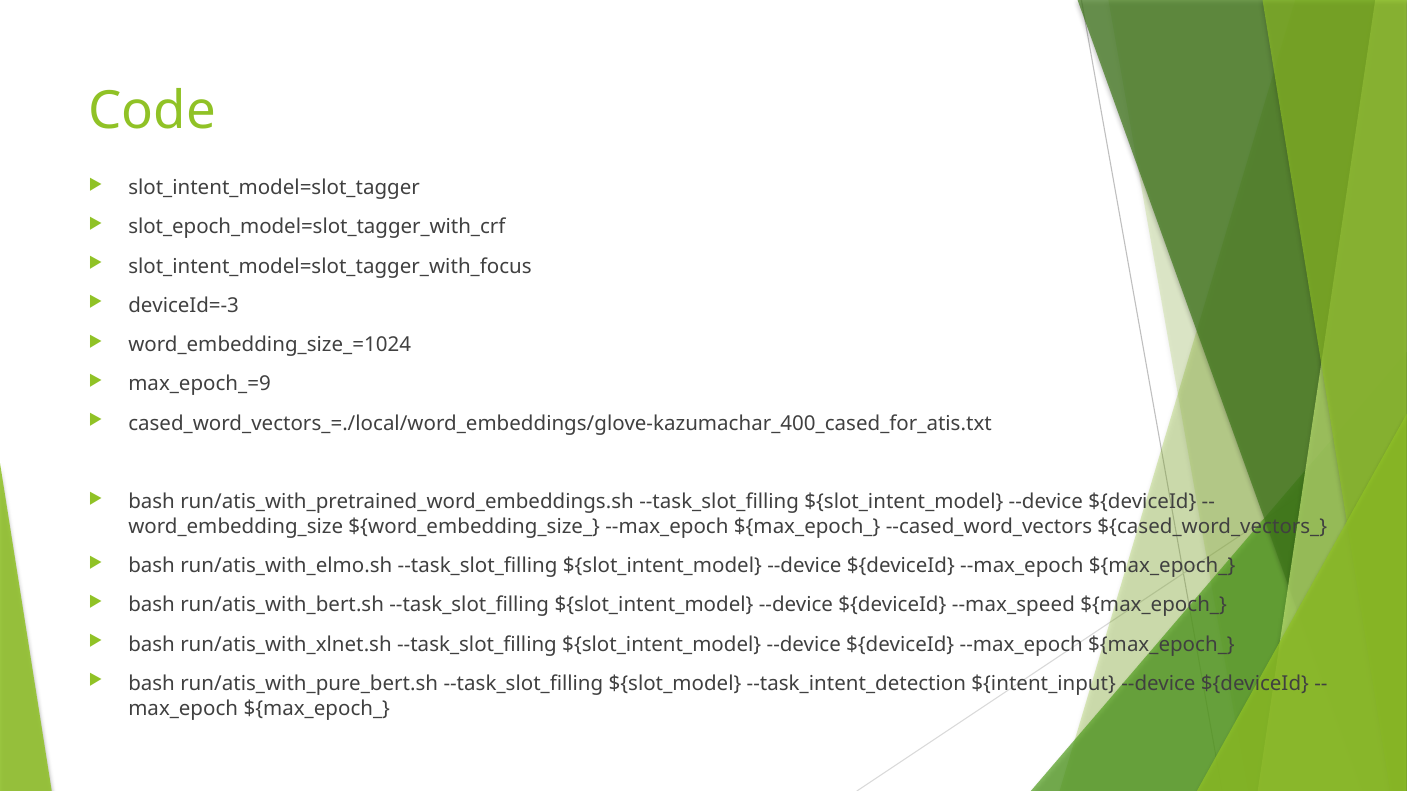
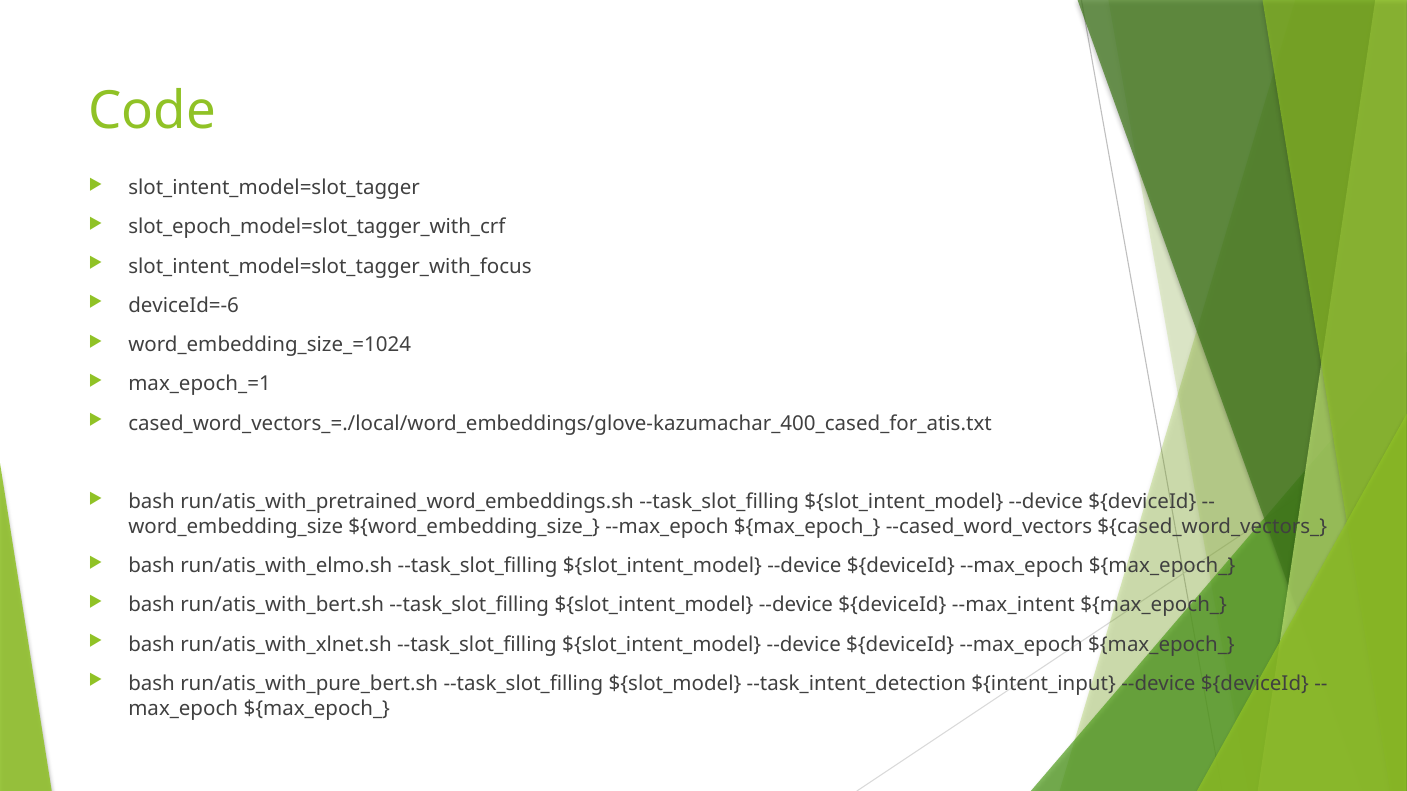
deviceId=-3: deviceId=-3 -> deviceId=-6 (184, 306)
max_epoch_=9: max_epoch_=9 -> max_epoch_=1 (200, 384)
--max_speed: --max_speed -> --max_intent (1013, 606)
